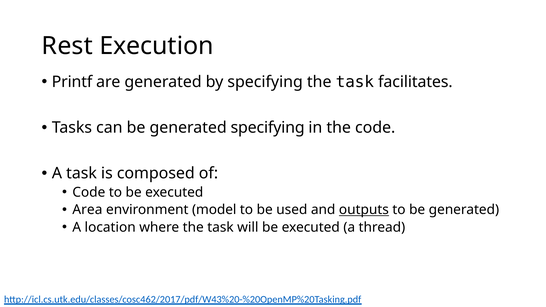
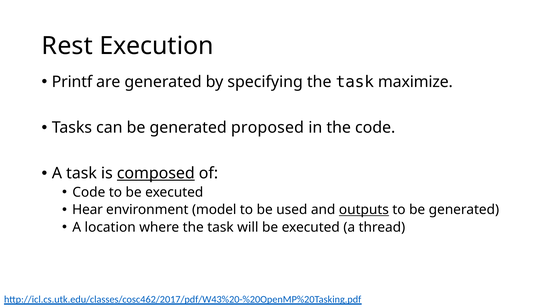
facilitates: facilitates -> maximize (415, 82)
generated specifying: specifying -> proposed (267, 128)
composed underline: none -> present (156, 173)
Area: Area -> Hear (88, 210)
